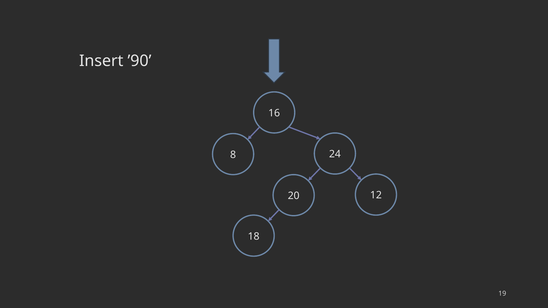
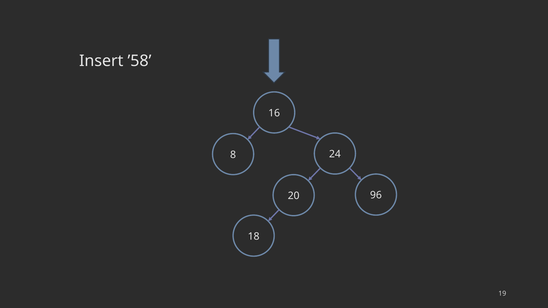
’90: ’90 -> ’58 (139, 61)
12: 12 -> 96 (376, 195)
